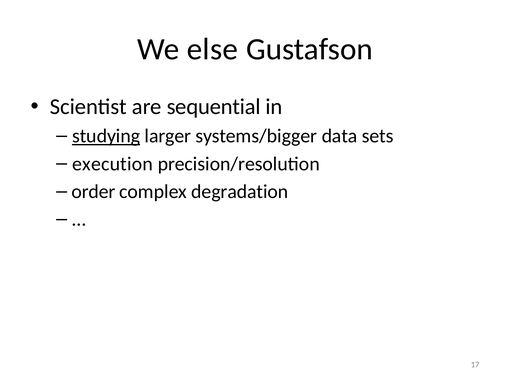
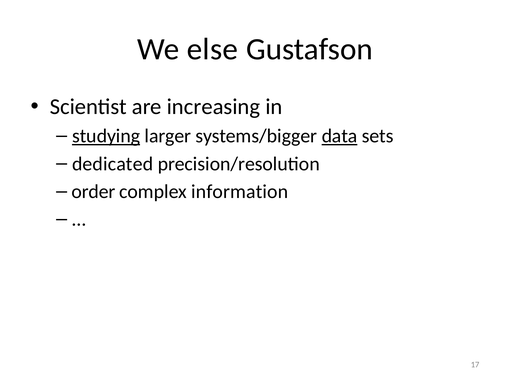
sequential: sequential -> increasing (213, 107)
data underline: none -> present (340, 136)
execution: execution -> dedicated (113, 164)
degradation: degradation -> information (240, 192)
